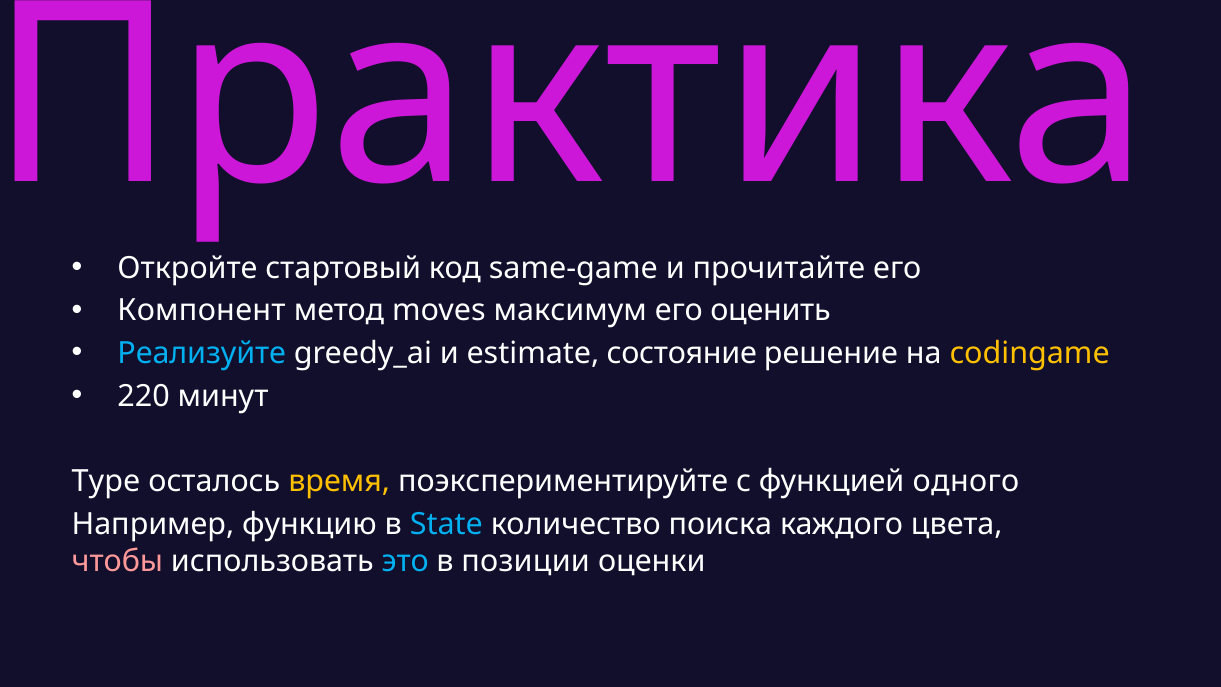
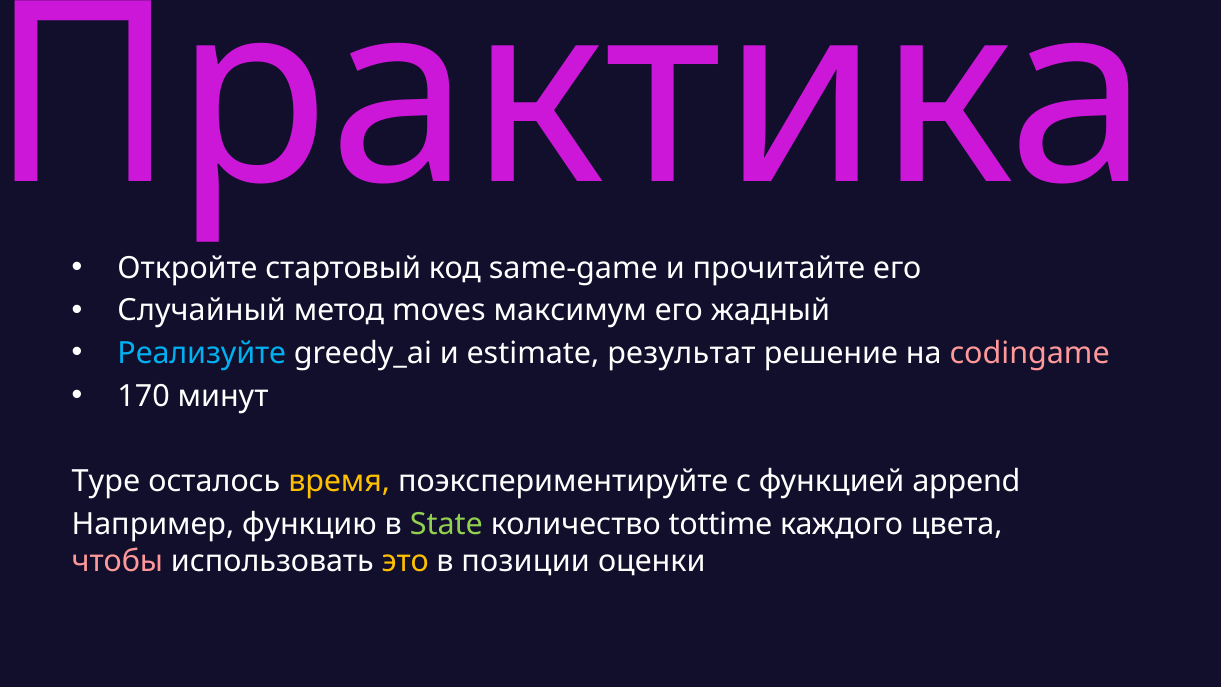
Компонент: Компонент -> Случайный (202, 311)
оценить: оценить -> жадный (770, 311)
состояние: состояние -> результат (681, 353)
codingame colour: yellow -> pink (1030, 353)
220: 220 -> 170 (144, 396)
одного: одного -> append (966, 482)
State colour: light blue -> light green (446, 524)
поиска: поиска -> tottime (721, 524)
это colour: light blue -> yellow (405, 561)
